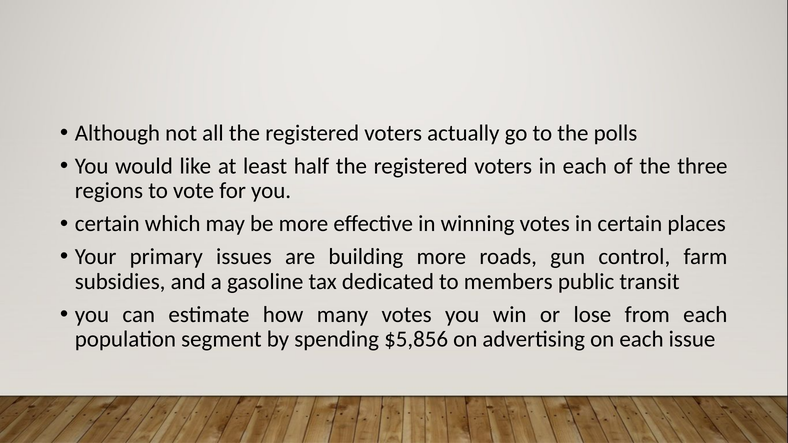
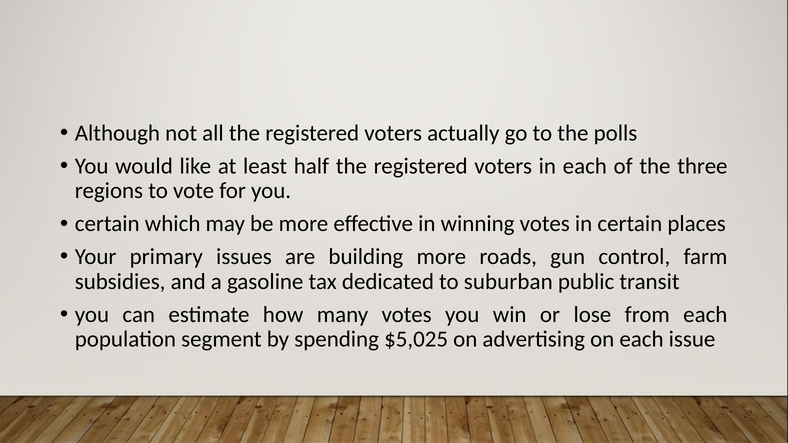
members: members -> suburban (508, 282)
$5,856: $5,856 -> $5,025 (416, 339)
